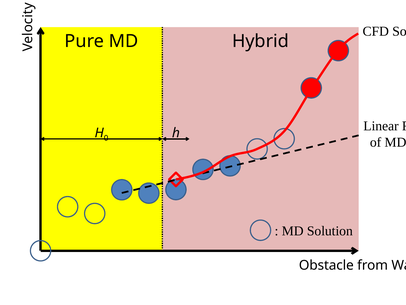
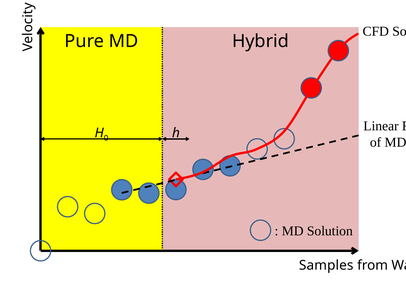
Obstacle: Obstacle -> Samples (326, 265)
